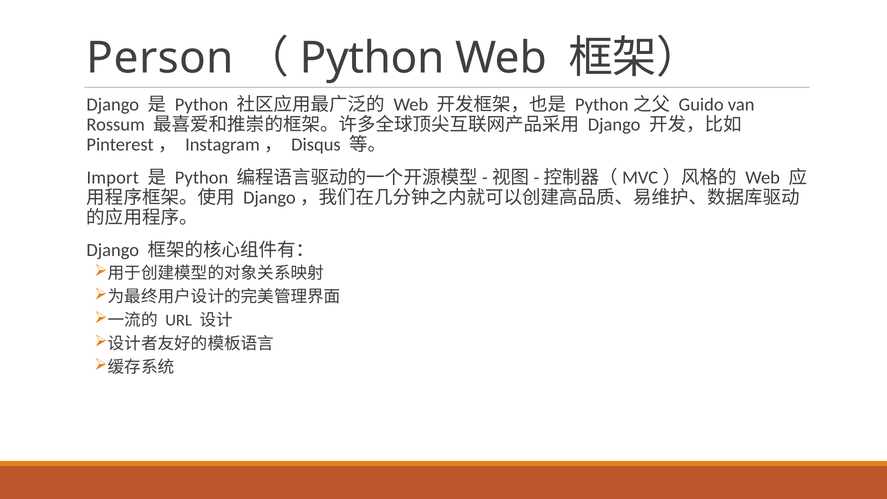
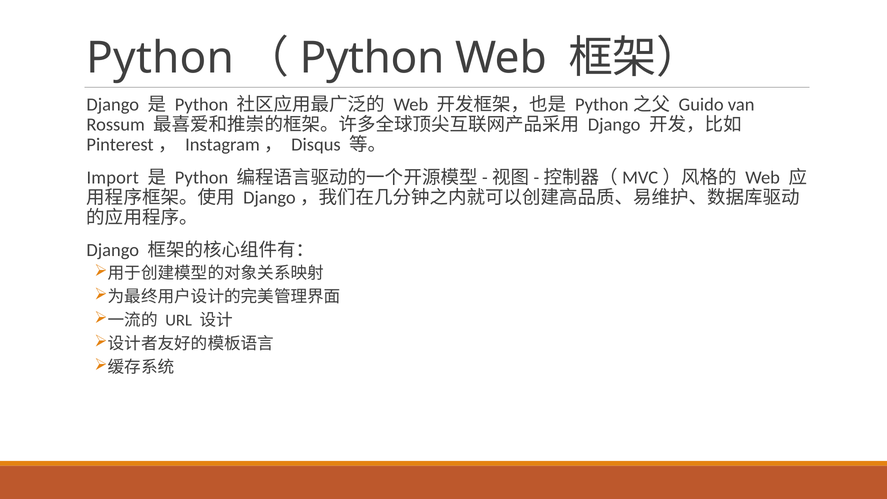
Person: Person -> Python (160, 58)
